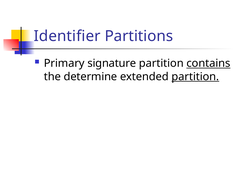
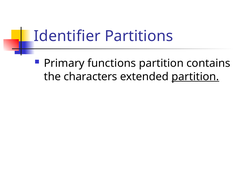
signature: signature -> functions (112, 63)
contains underline: present -> none (208, 63)
determine: determine -> characters (90, 77)
